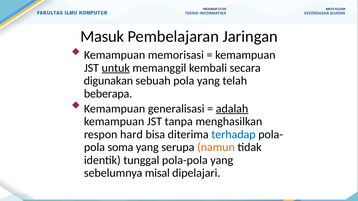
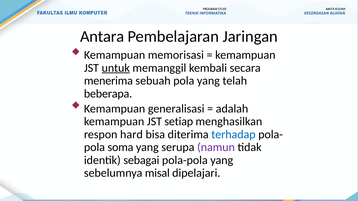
Masuk: Masuk -> Antara (102, 36)
digunakan: digunakan -> menerima (108, 81)
adalah underline: present -> none (232, 109)
tanpa: tanpa -> setiap (179, 122)
namun colour: orange -> purple (216, 147)
tunggal: tunggal -> sebagai (141, 160)
